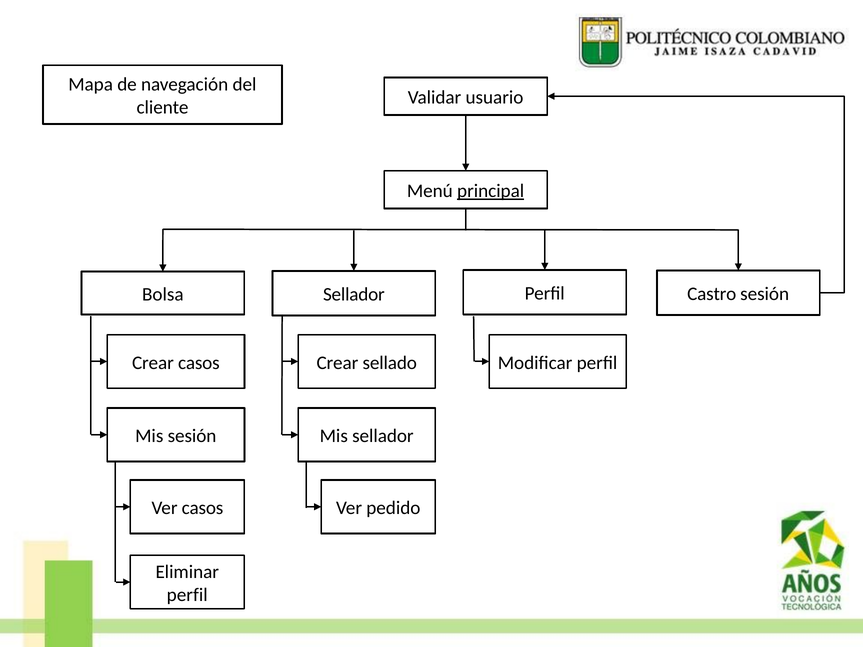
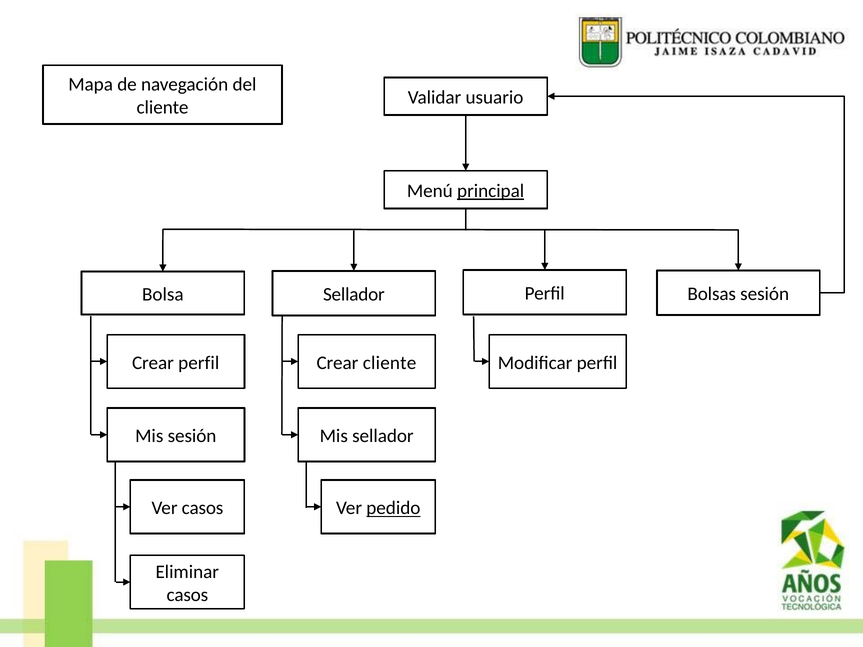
Castro: Castro -> Bolsas (712, 294)
Crear casos: casos -> perfil (199, 363)
Crear sellado: sellado -> cliente (390, 363)
pedido underline: none -> present (393, 508)
perfil: perfil -> casos (187, 595)
